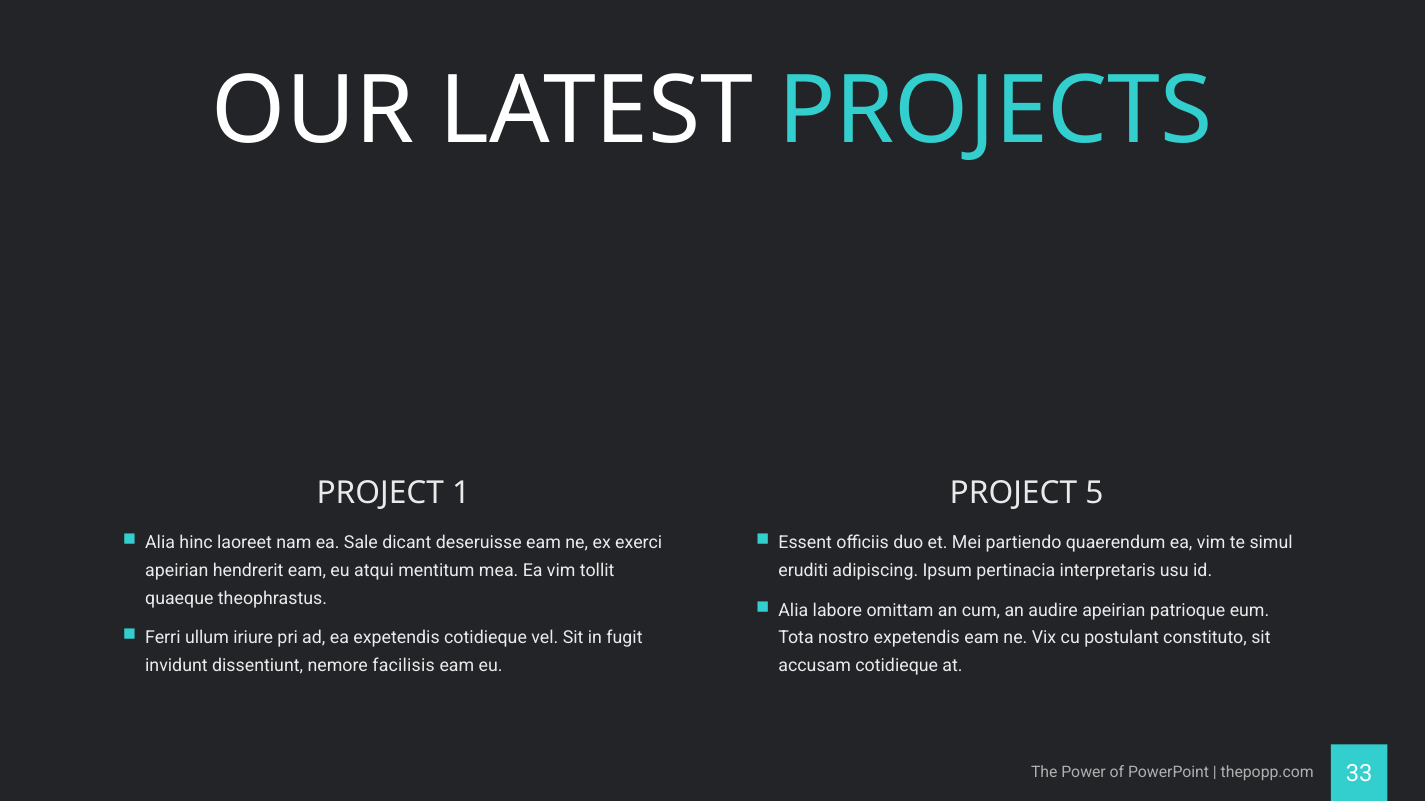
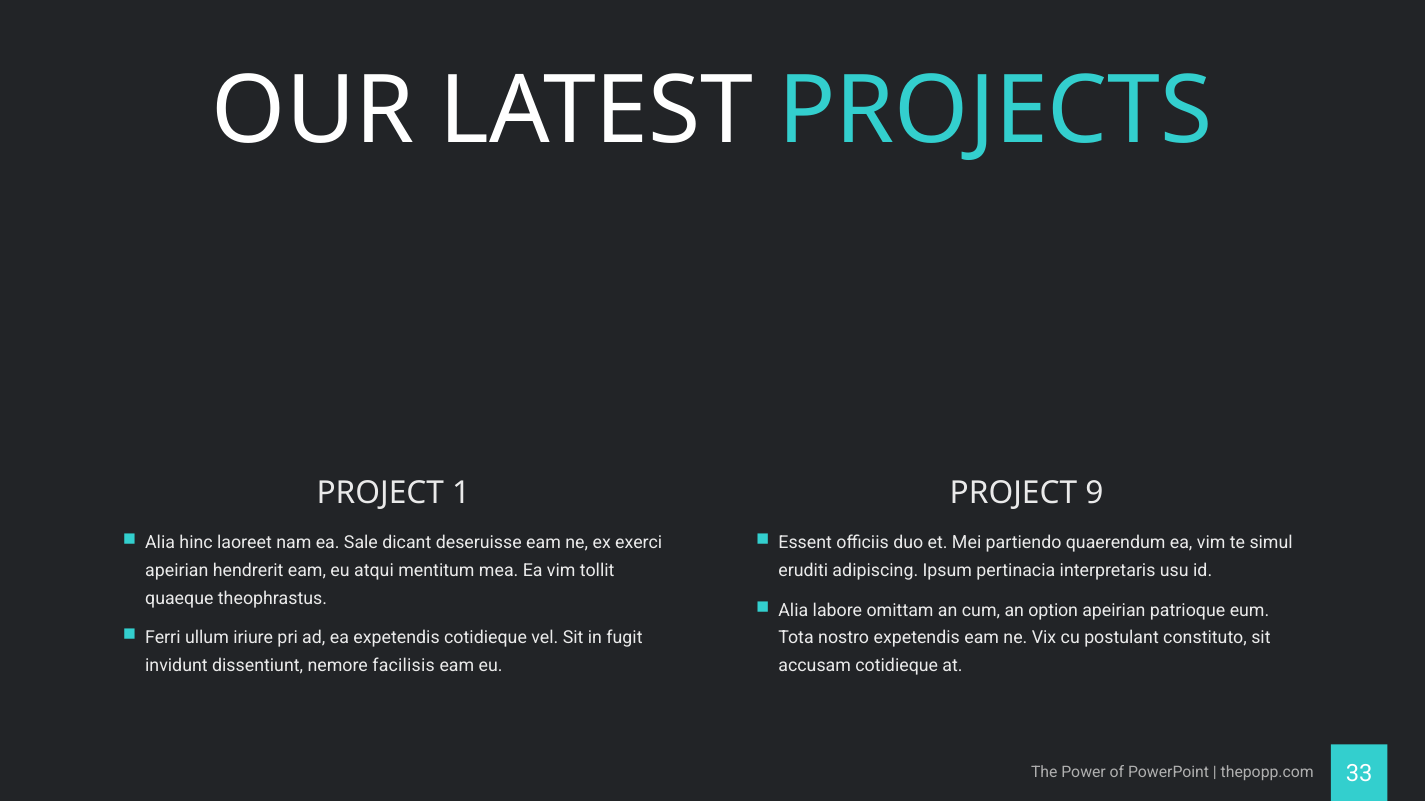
5: 5 -> 9 (1094, 493)
audire: audire -> option (1053, 610)
